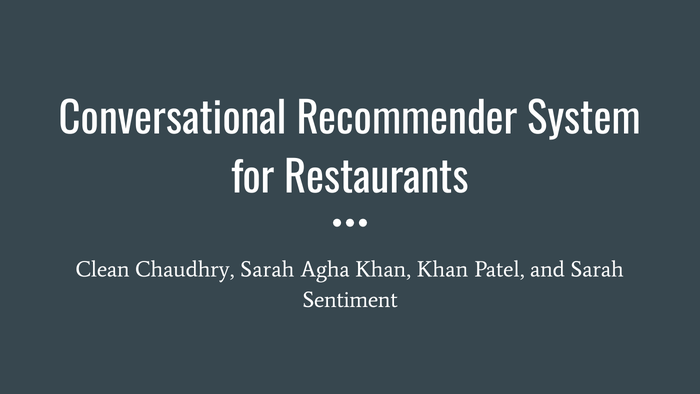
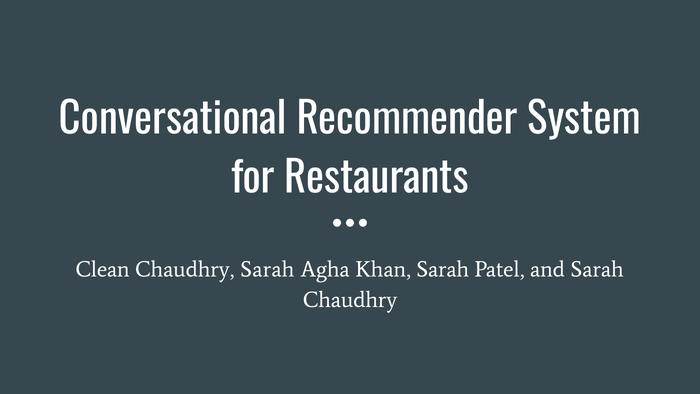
Khan Khan: Khan -> Sarah (443, 269)
Sentiment: Sentiment -> Chaudhry (350, 300)
